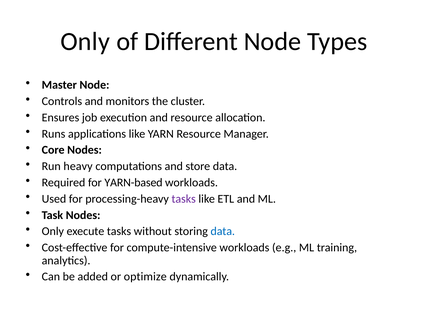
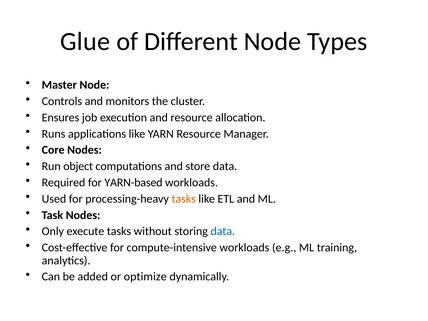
Only: Only -> Glue (85, 41)
heavy: heavy -> object (78, 166)
tasks colour: purple -> orange (184, 199)
